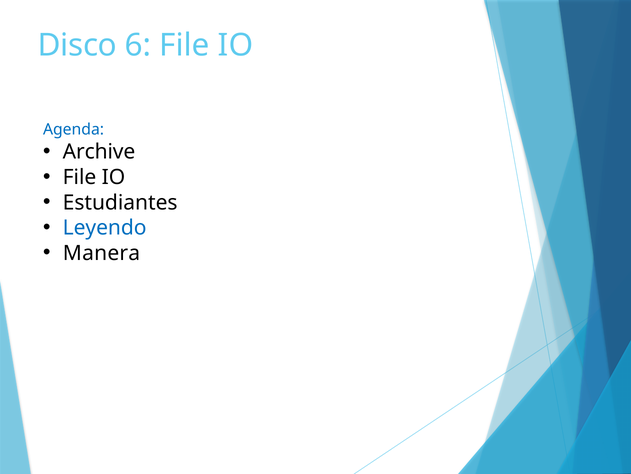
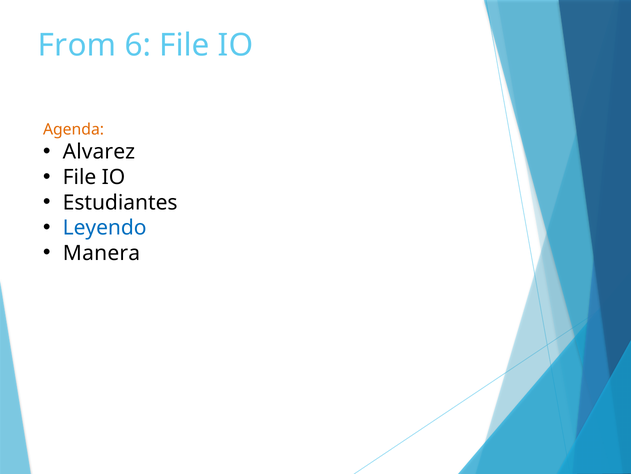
Disco: Disco -> From (77, 45)
Agenda colour: blue -> orange (74, 129)
Archive: Archive -> Alvarez (99, 152)
